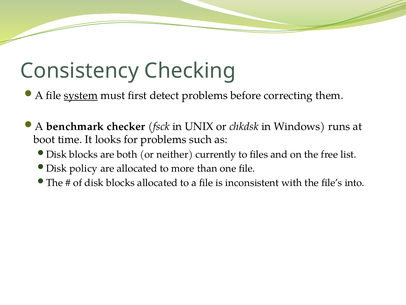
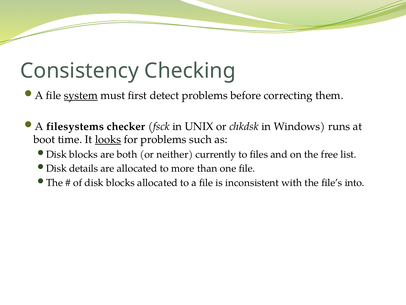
benchmark: benchmark -> filesystems (75, 126)
looks underline: none -> present (108, 139)
policy: policy -> details (84, 168)
